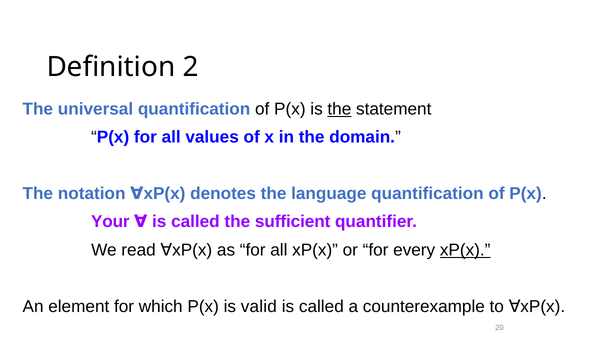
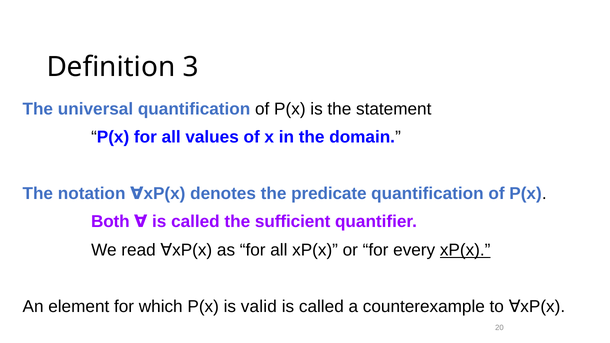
2: 2 -> 3 (191, 67)
the underline: present -> none (339, 109)
language: language -> predicate (329, 194)
Your: Your -> Both (110, 222)
